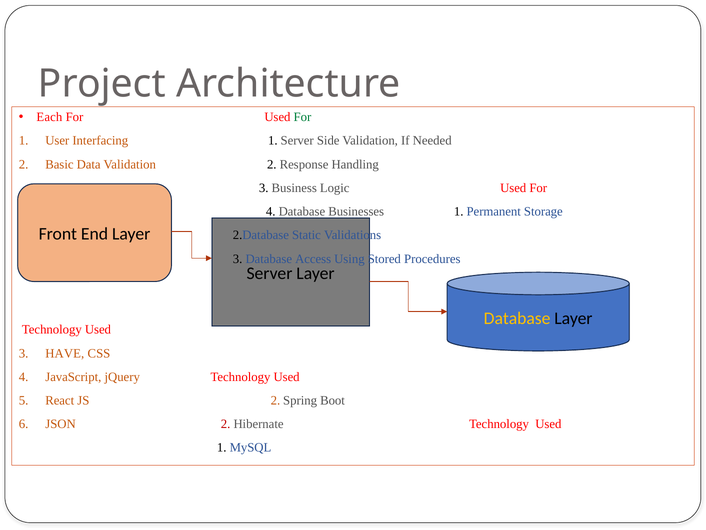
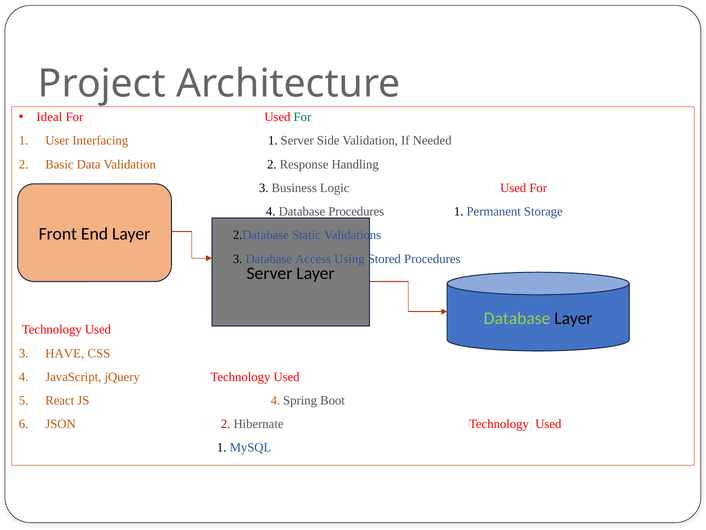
Each: Each -> Ideal (49, 117)
Database Businesses: Businesses -> Procedures (356, 211)
Database colour: yellow -> light green (517, 318)
JS 2: 2 -> 4 (275, 400)
